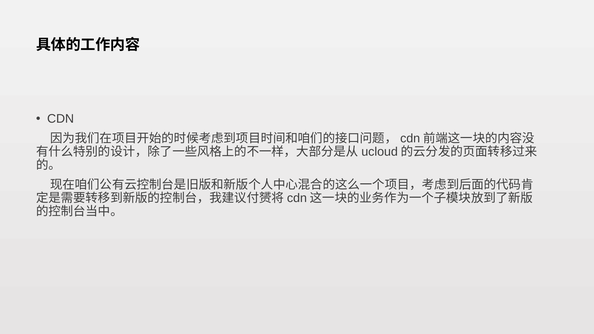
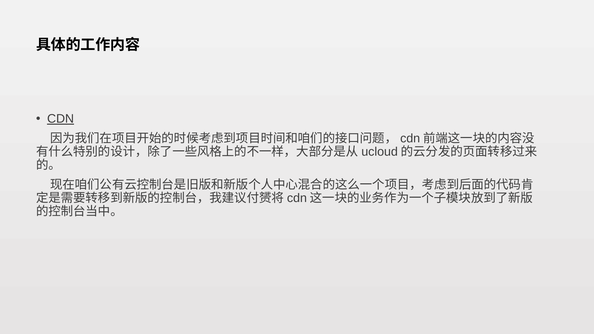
CDN underline: none -> present (61, 119)
